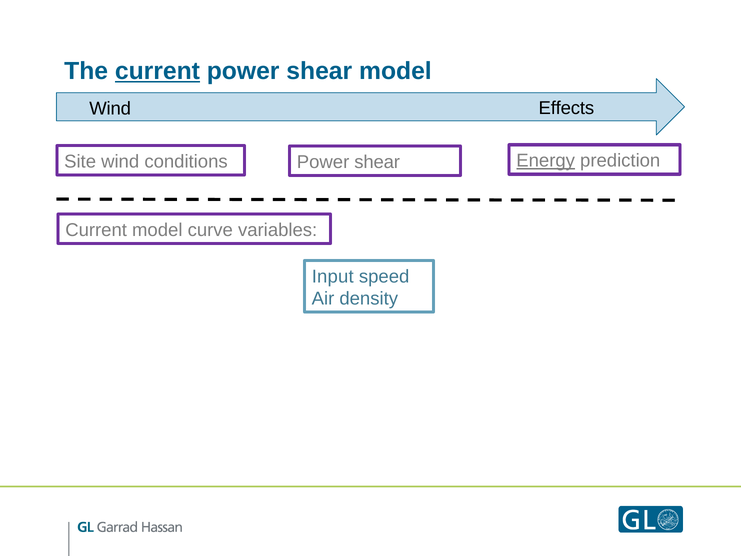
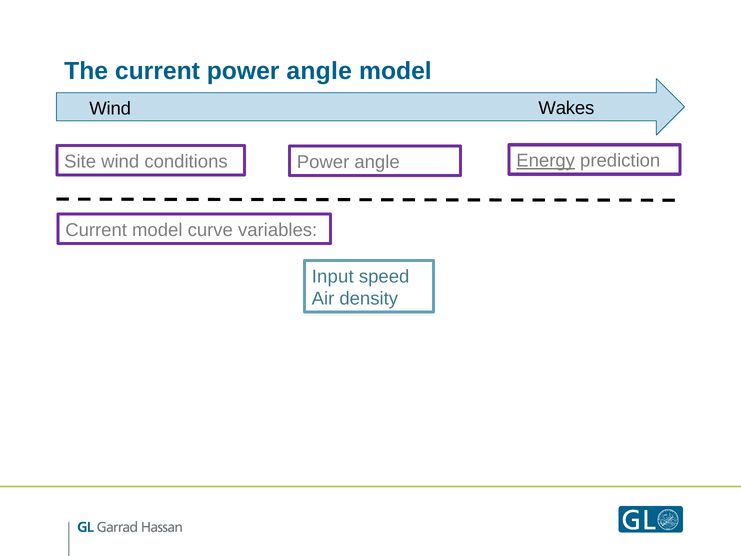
current underline: present -> none (157, 71)
shear: shear -> angle (319, 71)
Effects: Effects -> Wakes (566, 108)
shear: shear -> angle (377, 162)
